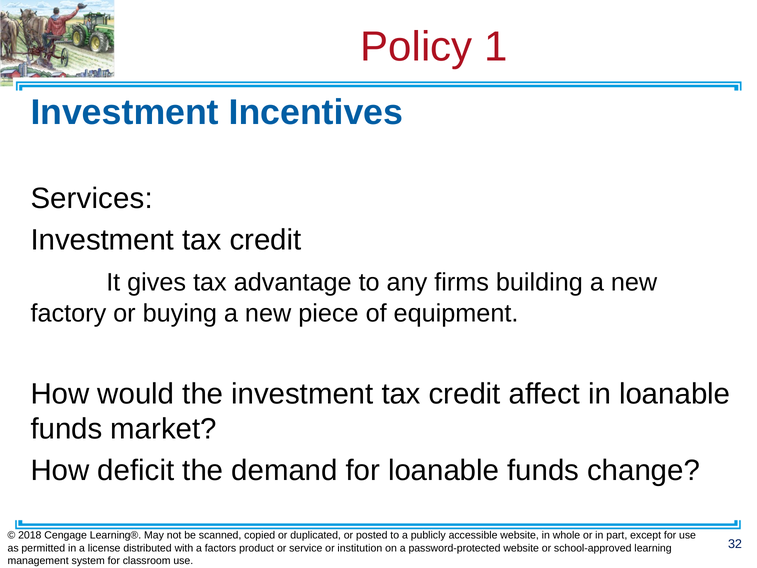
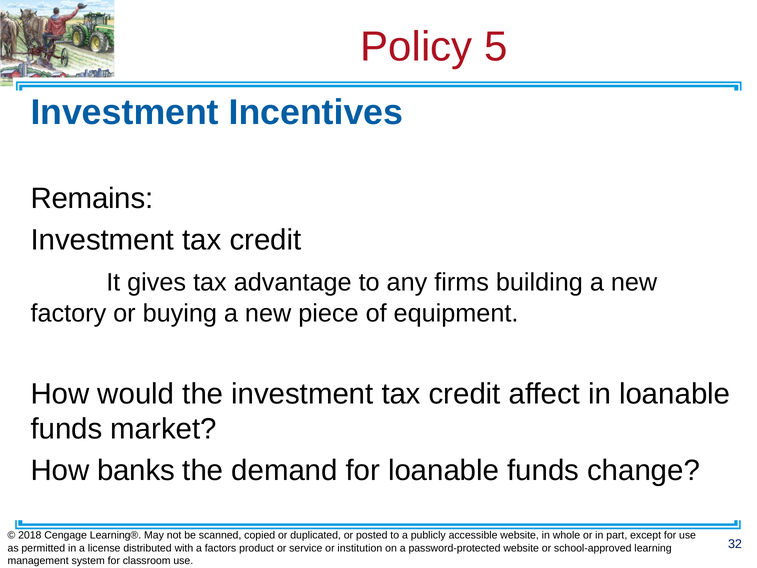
1: 1 -> 5 (496, 47)
Services: Services -> Remains (92, 198)
deficit: deficit -> banks (136, 470)
